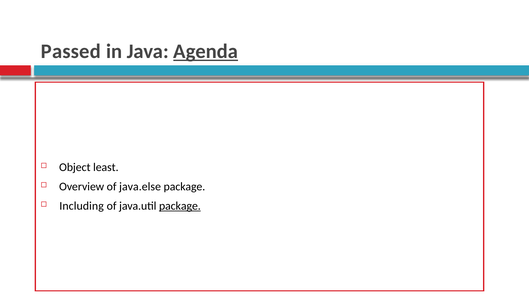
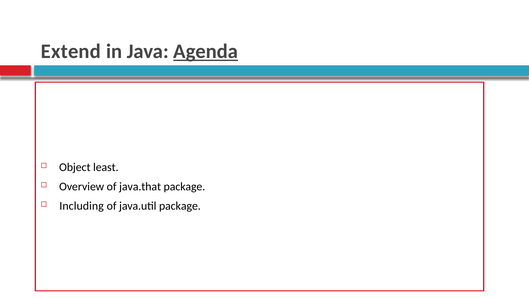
Passed: Passed -> Extend (71, 51)
java.else: java.else -> java.that (140, 186)
package underline: present -> none (180, 206)
